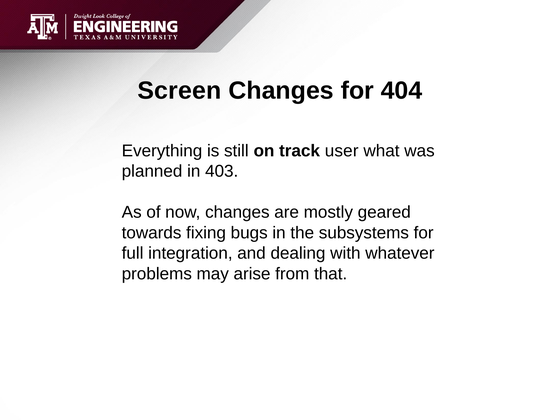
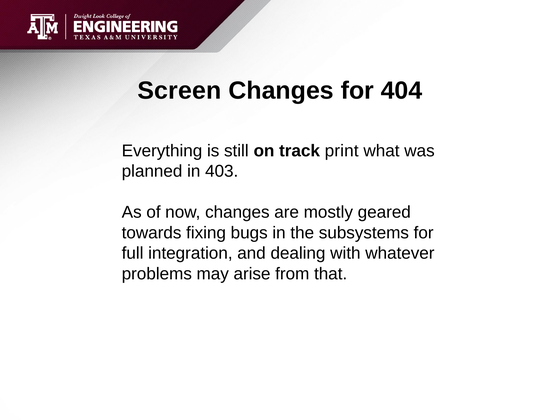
user: user -> print (342, 151)
